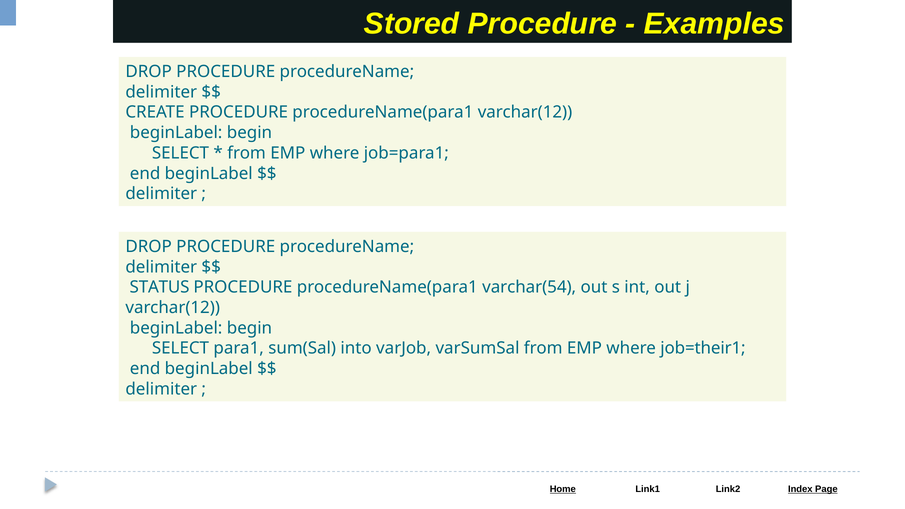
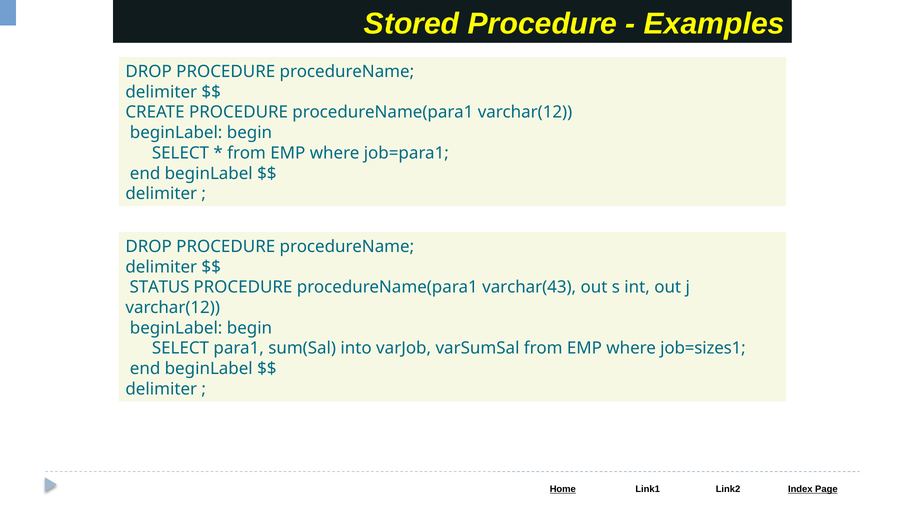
varchar(54: varchar(54 -> varchar(43 (529, 287)
job=their1: job=their1 -> job=sizes1 (703, 348)
